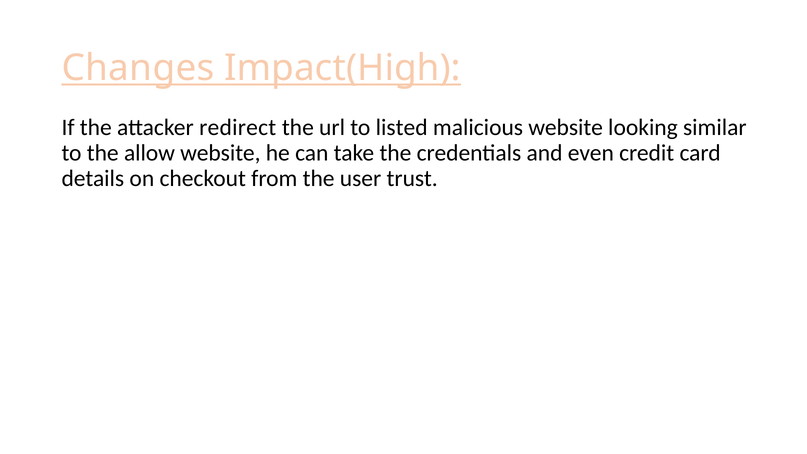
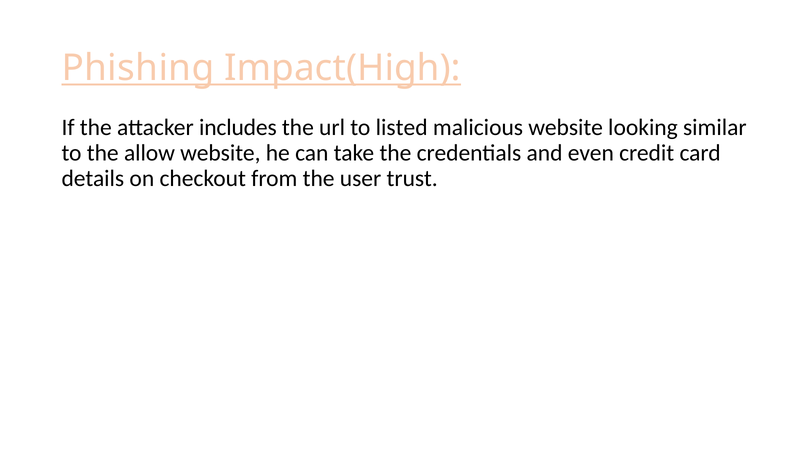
Changes: Changes -> Phishing (138, 68)
redirect: redirect -> includes (238, 128)
